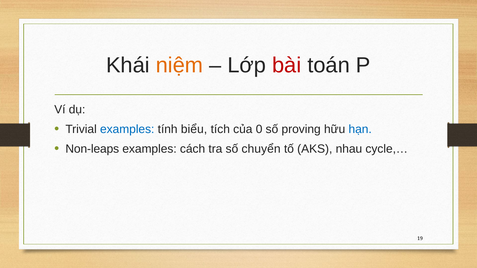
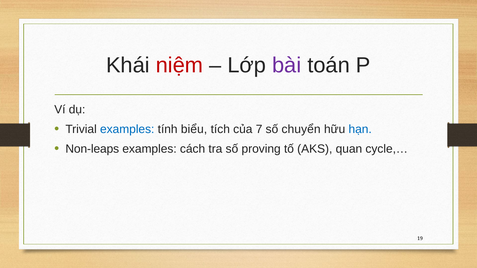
niệm colour: orange -> red (179, 65)
bài colour: red -> purple (287, 65)
0: 0 -> 7 (259, 129)
proving: proving -> chuyển (301, 129)
chuyển: chuyển -> proving (261, 149)
nhau: nhau -> quan (349, 149)
